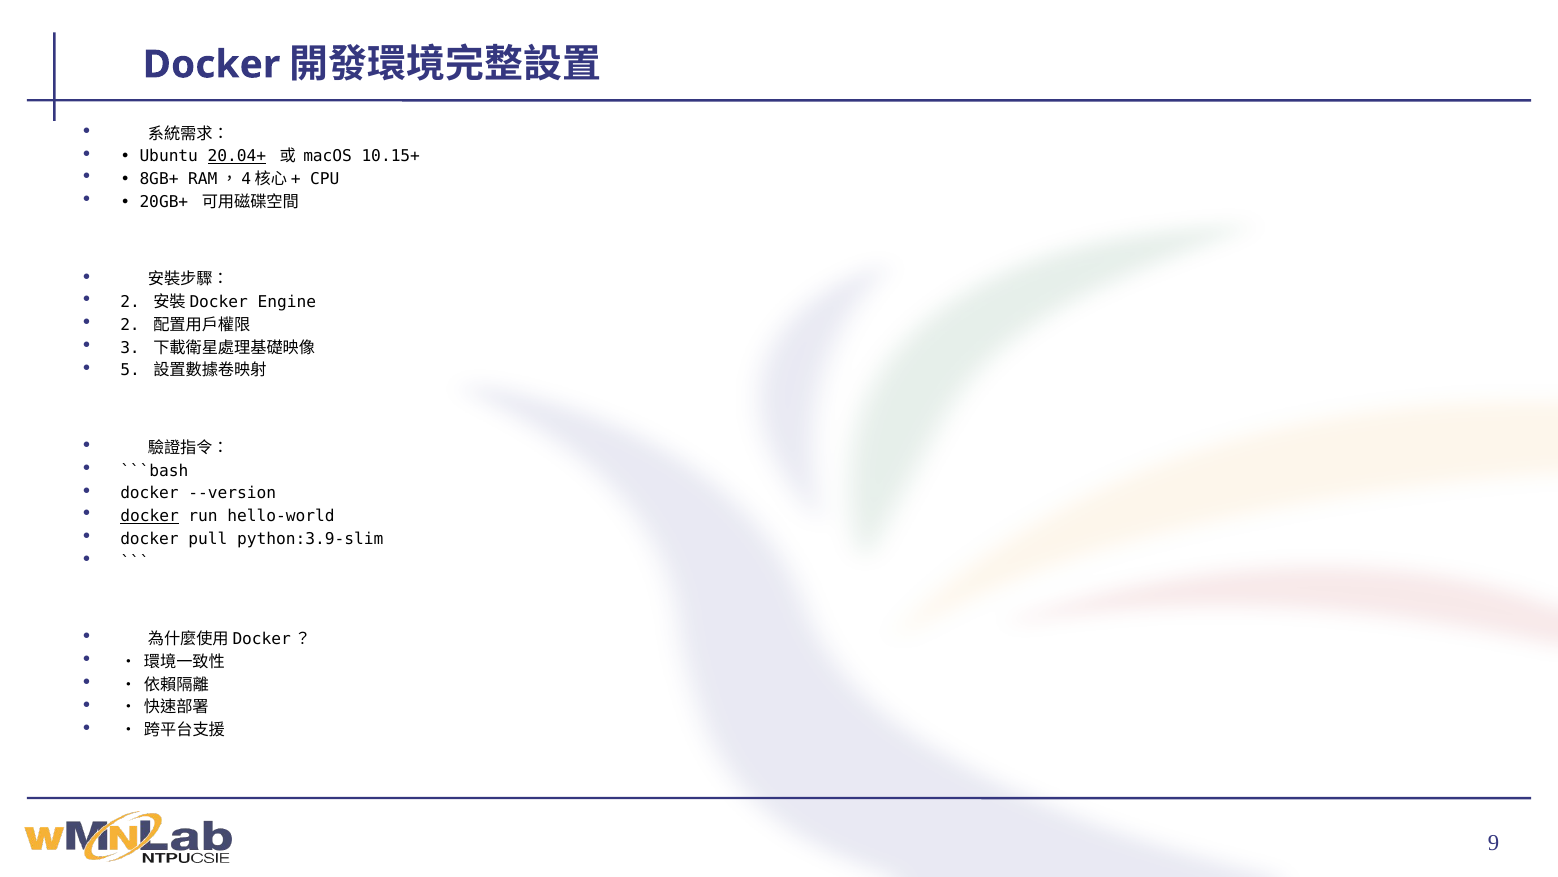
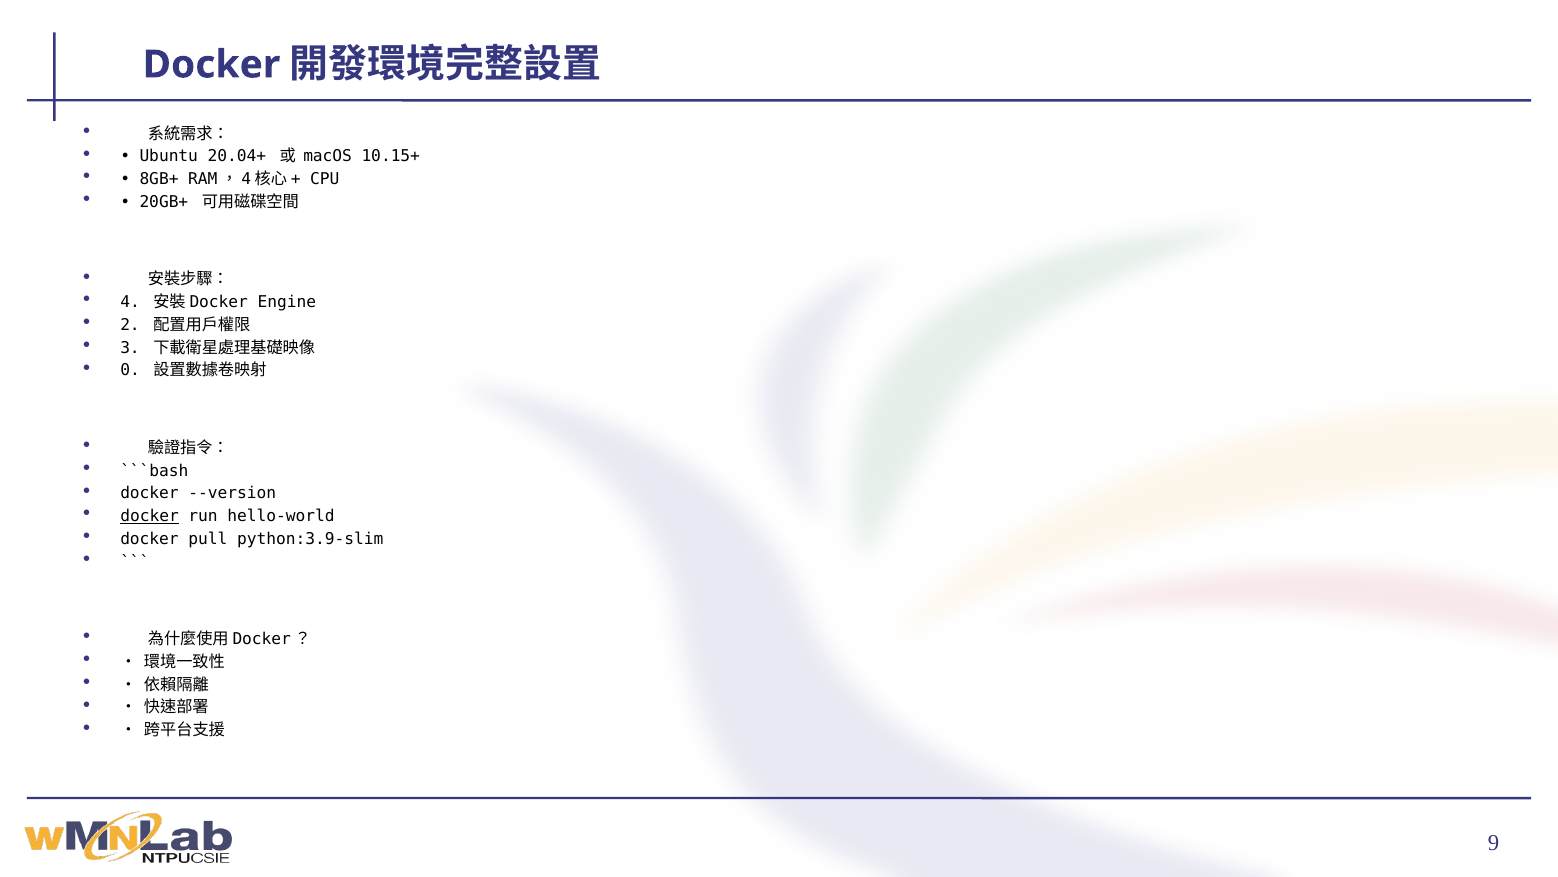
20.04+ underline: present -> none (237, 156)
2: 2 -> 4 (130, 302)
5: 5 -> 0 (130, 370)
